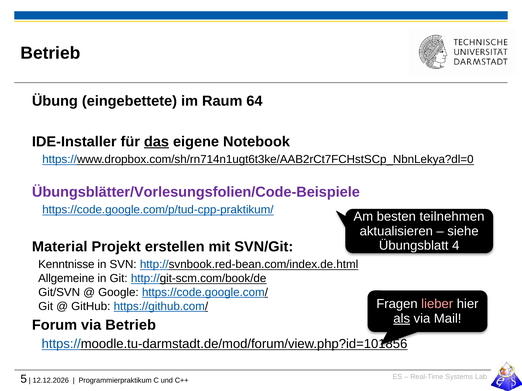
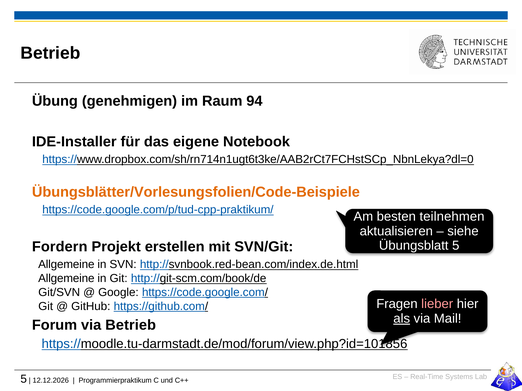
eingebettete: eingebettete -> genehmigen (129, 101)
64: 64 -> 94 (254, 101)
das underline: present -> none (156, 142)
Übungsblätter/Vorlesungsfolien/Code-Beispiele colour: purple -> orange (196, 192)
Übungsblatt 4: 4 -> 5 (456, 246)
Material: Material -> Fordern (60, 247)
Kenntnisse: Kenntnisse -> Allgemeine (66, 265)
